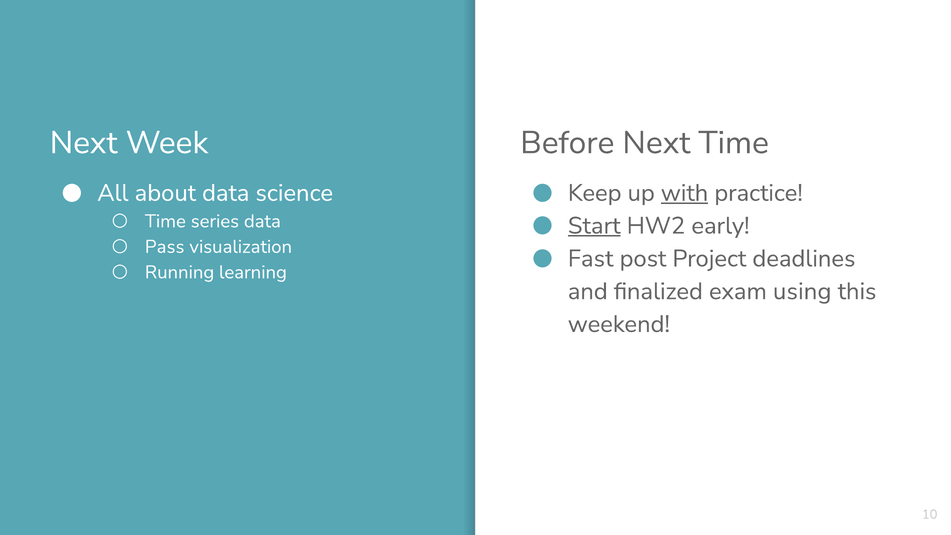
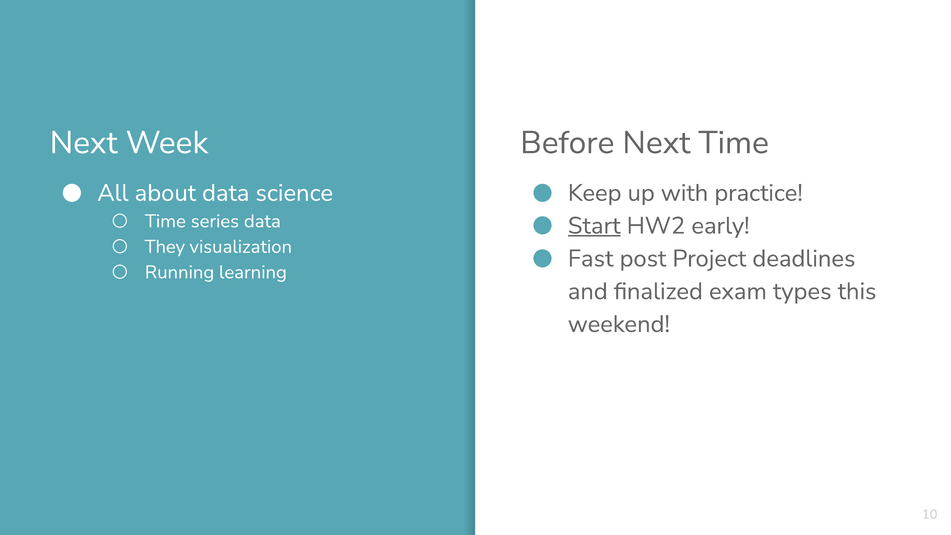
with underline: present -> none (685, 193)
Pass: Pass -> They (165, 247)
using: using -> types (802, 291)
